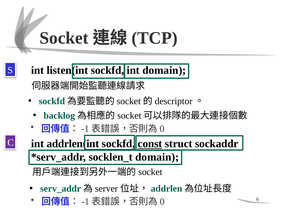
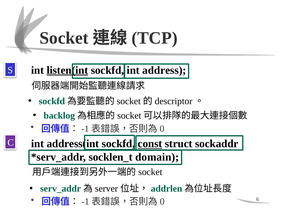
listen(int underline: none -> present (67, 70)
int domain: domain -> address (164, 70)
addrlen(int: addrlen(int -> address(int (73, 143)
